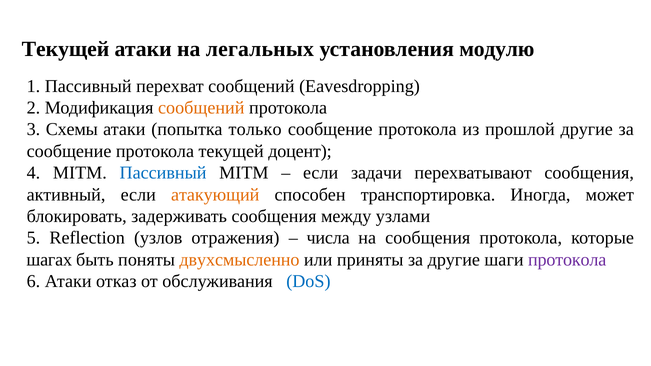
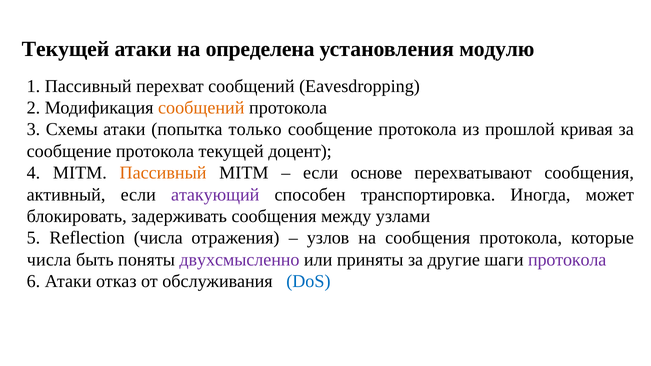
легальных: легальных -> определена (260, 49)
прошлой другие: другие -> кривая (587, 130)
Пассивный colour: blue -> orange (163, 173)
задачи: задачи -> основе (376, 173)
атакующий colour: orange -> purple (215, 195)
Reflection узлов: узлов -> числа (158, 238)
числа: числа -> узлов (328, 238)
шагах: шагах -> числа (49, 260)
двухсмысленно colour: orange -> purple (240, 260)
